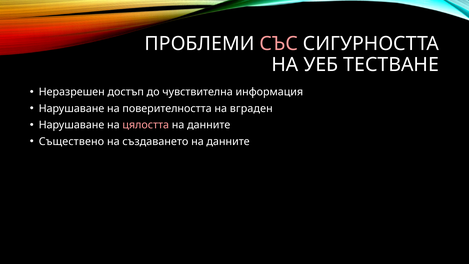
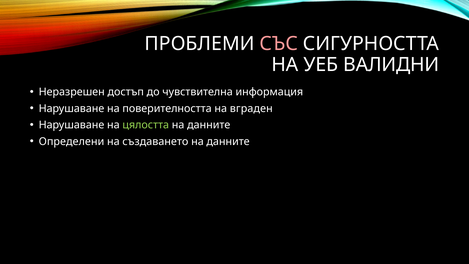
ТЕСТВАНЕ: ТЕСТВАНЕ -> ВАЛИДНИ (391, 65)
цялостта colour: pink -> light green (146, 125)
Съществено: Съществено -> Определени (71, 141)
